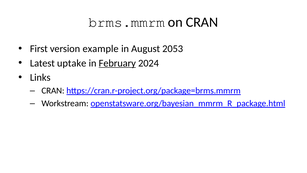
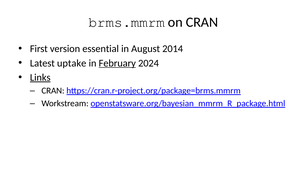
example: example -> essential (101, 49)
2053: 2053 -> 2014 (173, 49)
Links underline: none -> present (40, 77)
